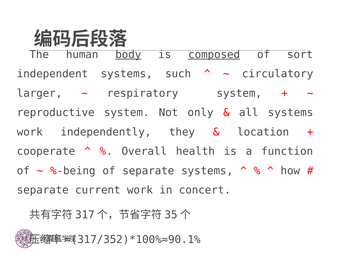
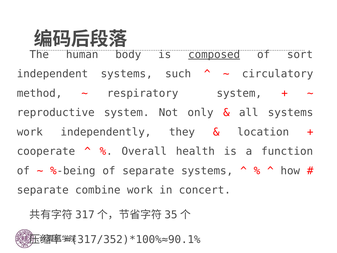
body underline: present -> none (128, 54)
larger: larger -> method (40, 93)
current: current -> combine (98, 190)
